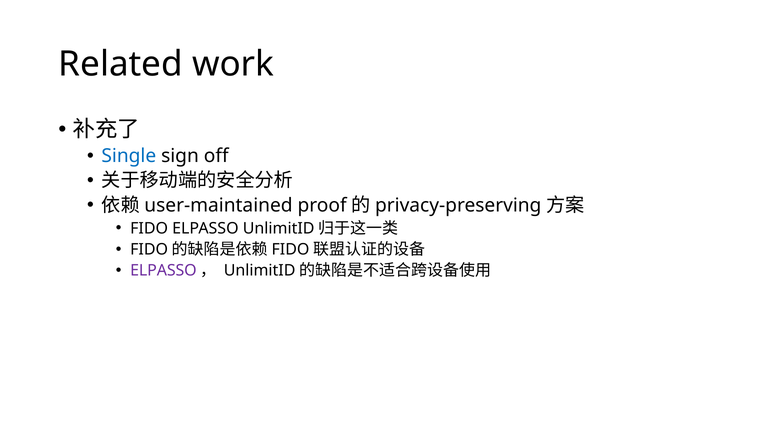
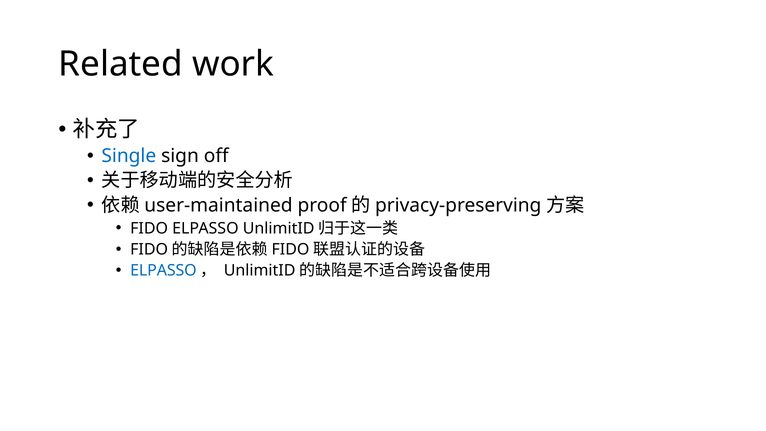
ELPASSO colour: purple -> blue (163, 271)
